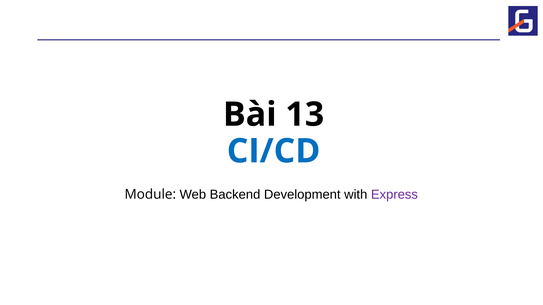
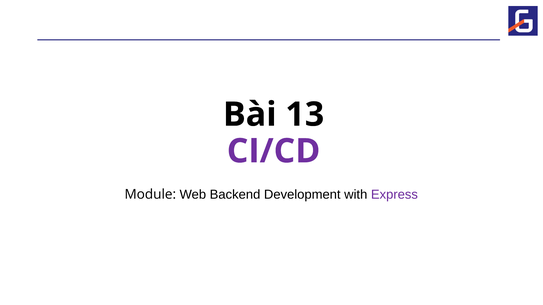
CI/CD colour: blue -> purple (274, 151)
